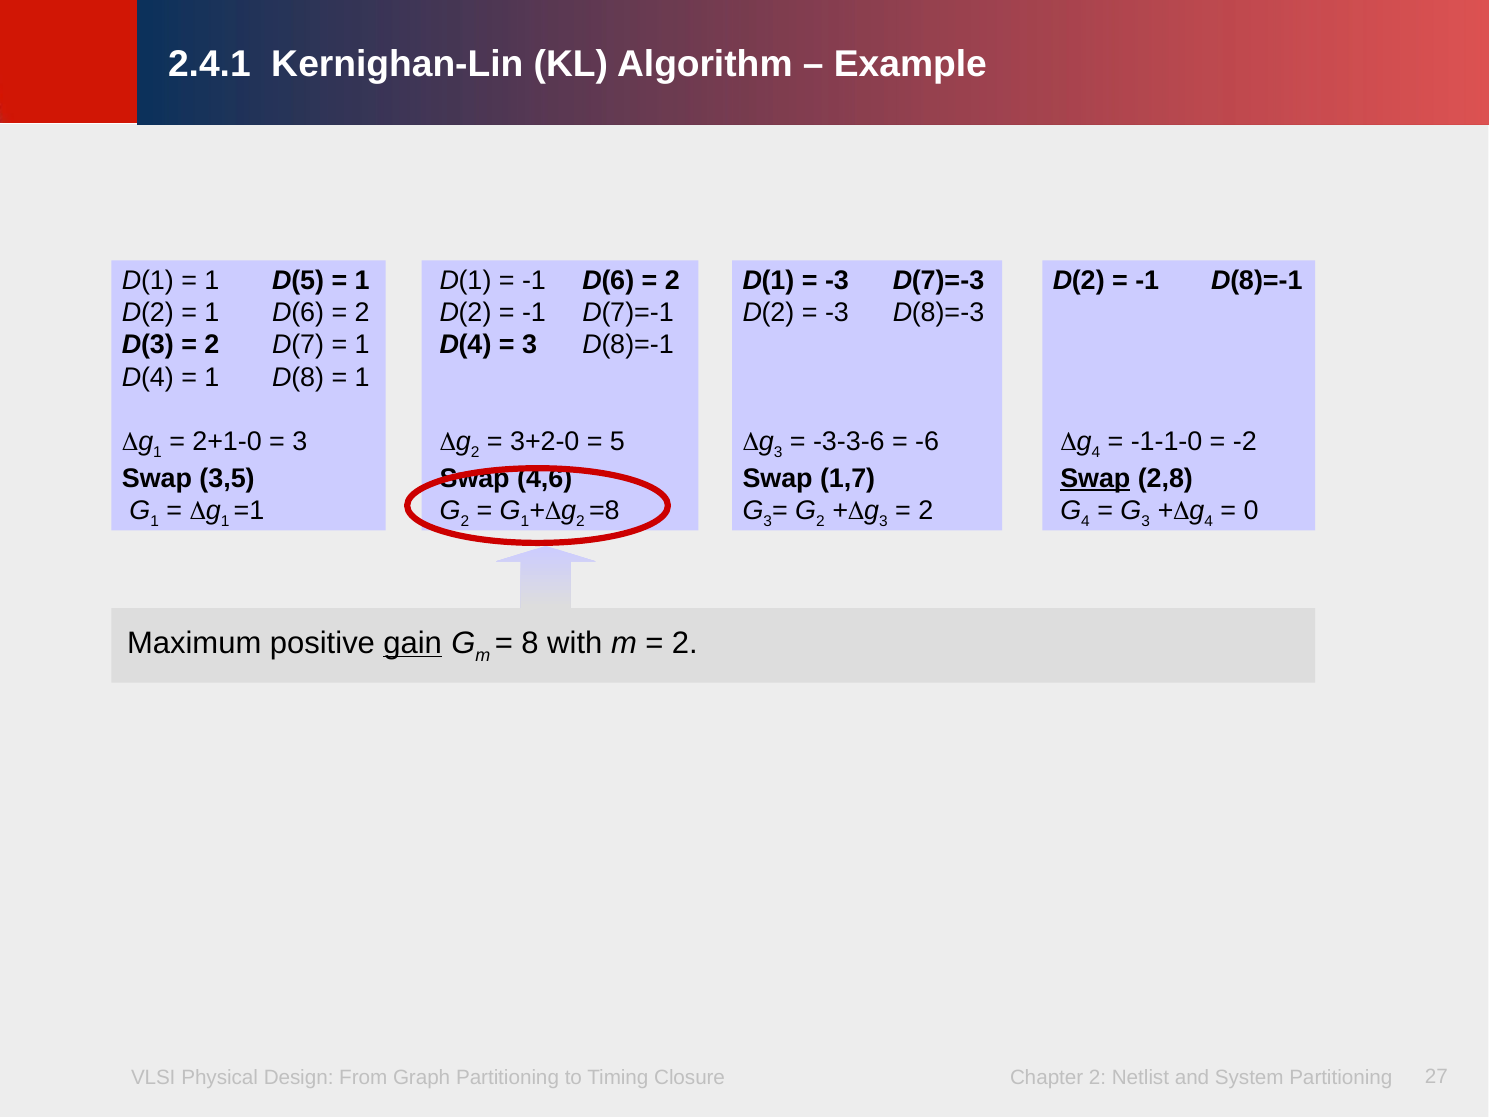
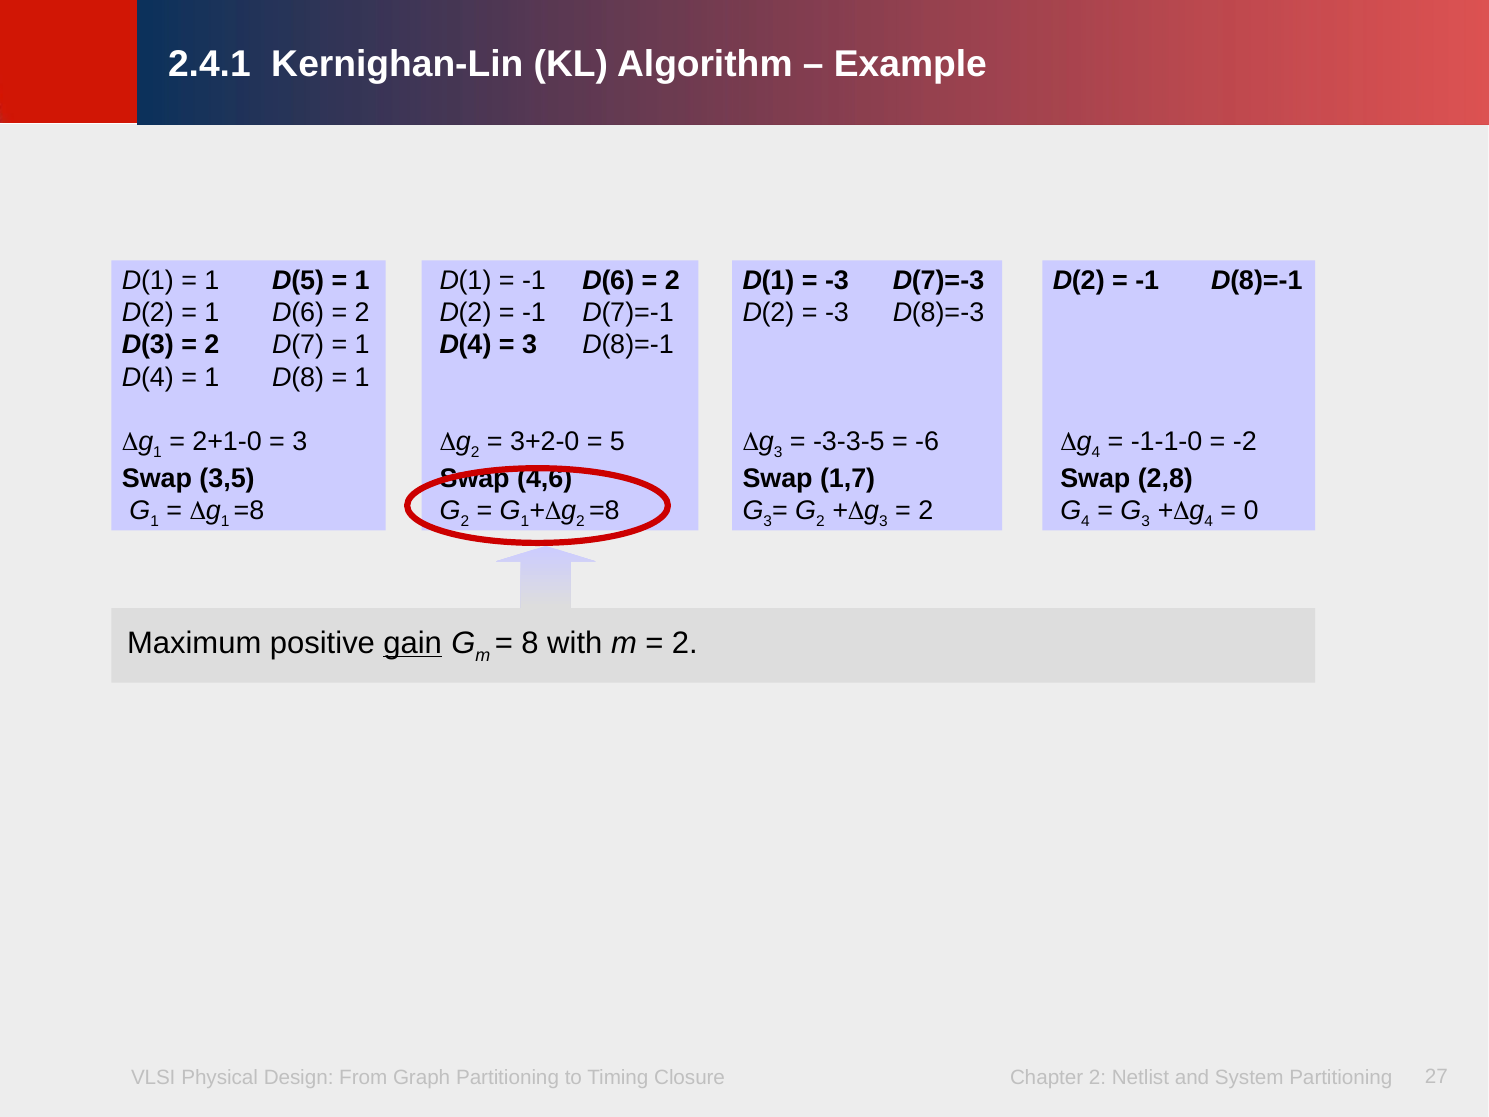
-3-3-6: -3-3-6 -> -3-3-5 (849, 442)
Swap underline: present -> none (1095, 478)
1 =1: =1 -> =8 (249, 511)
